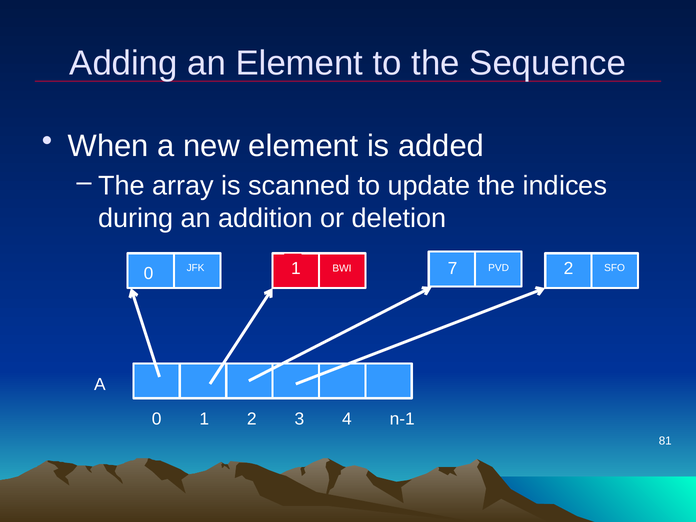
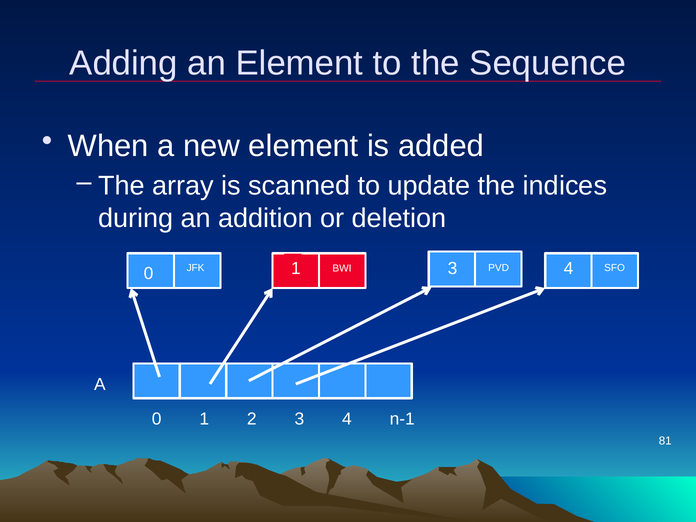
BWI 2: 2 -> 4 (568, 268)
1 7: 7 -> 3 (452, 268)
